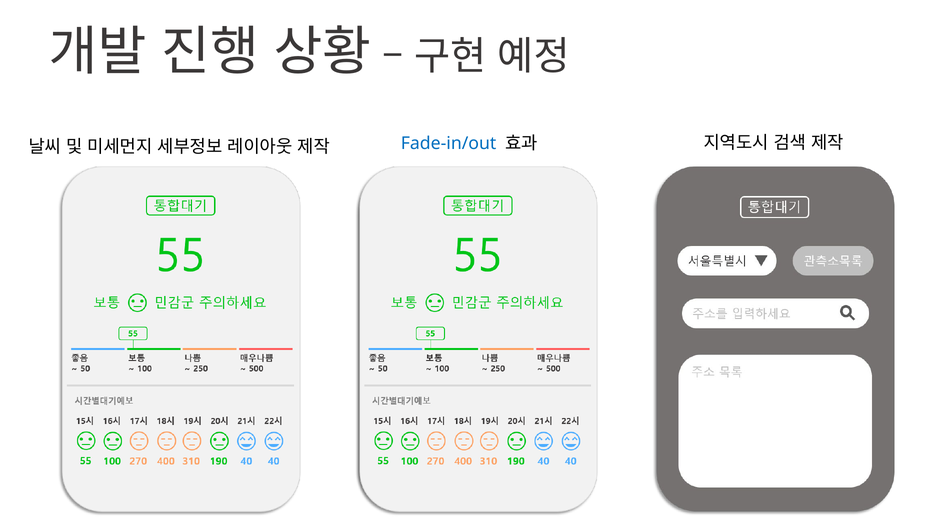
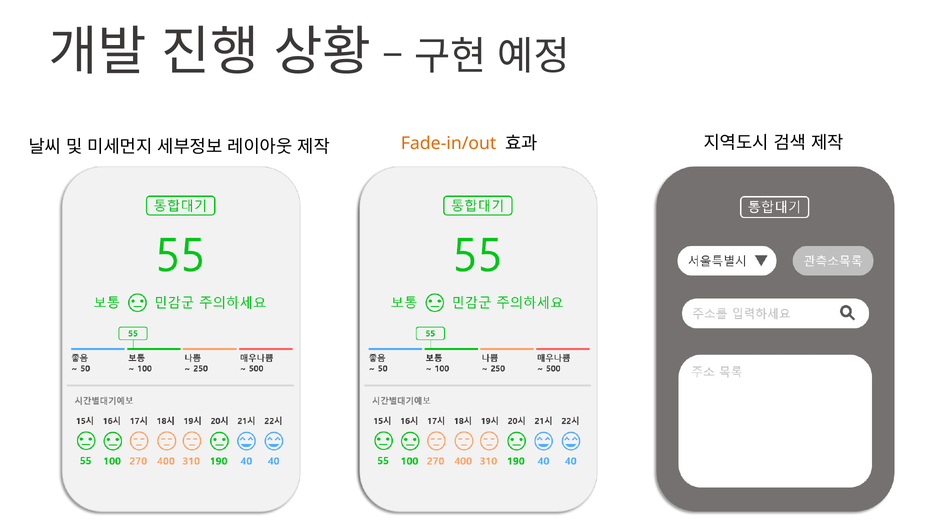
Fade-in/out colour: blue -> orange (449, 143)
